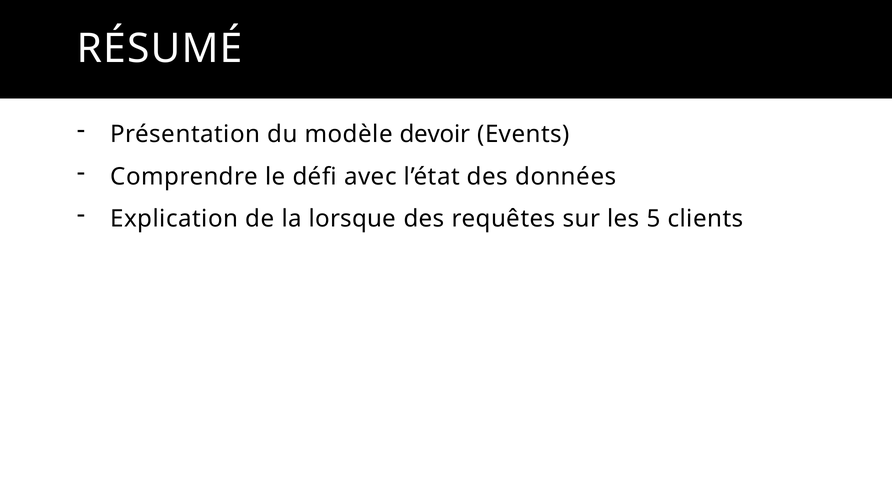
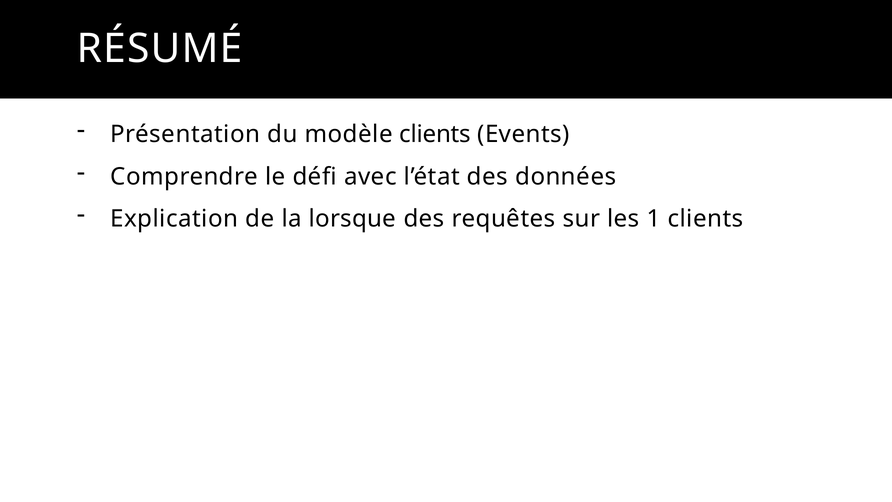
modèle devoir: devoir -> clients (435, 134)
5: 5 -> 1 (654, 219)
